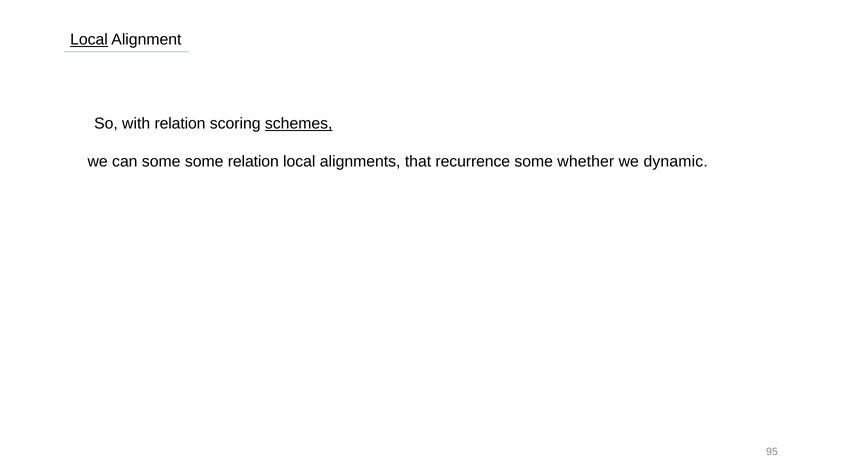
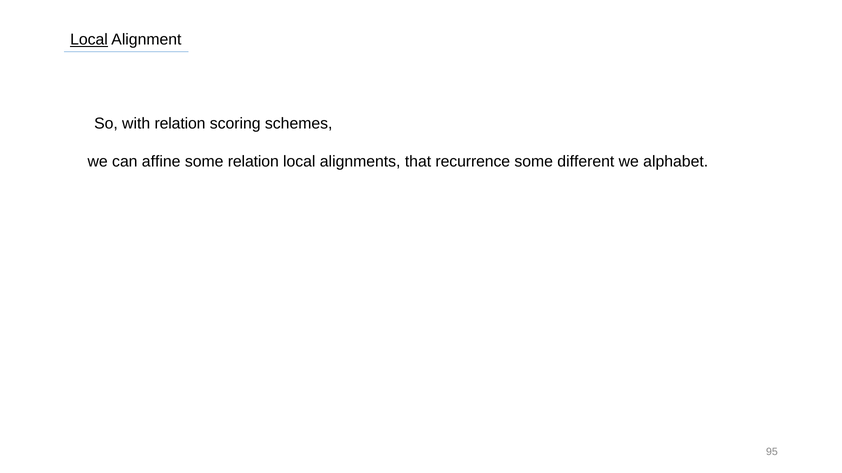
schemes underline: present -> none (299, 124)
can some: some -> affine (161, 162)
whether: whether -> different (586, 162)
dynamic: dynamic -> alphabet (676, 162)
